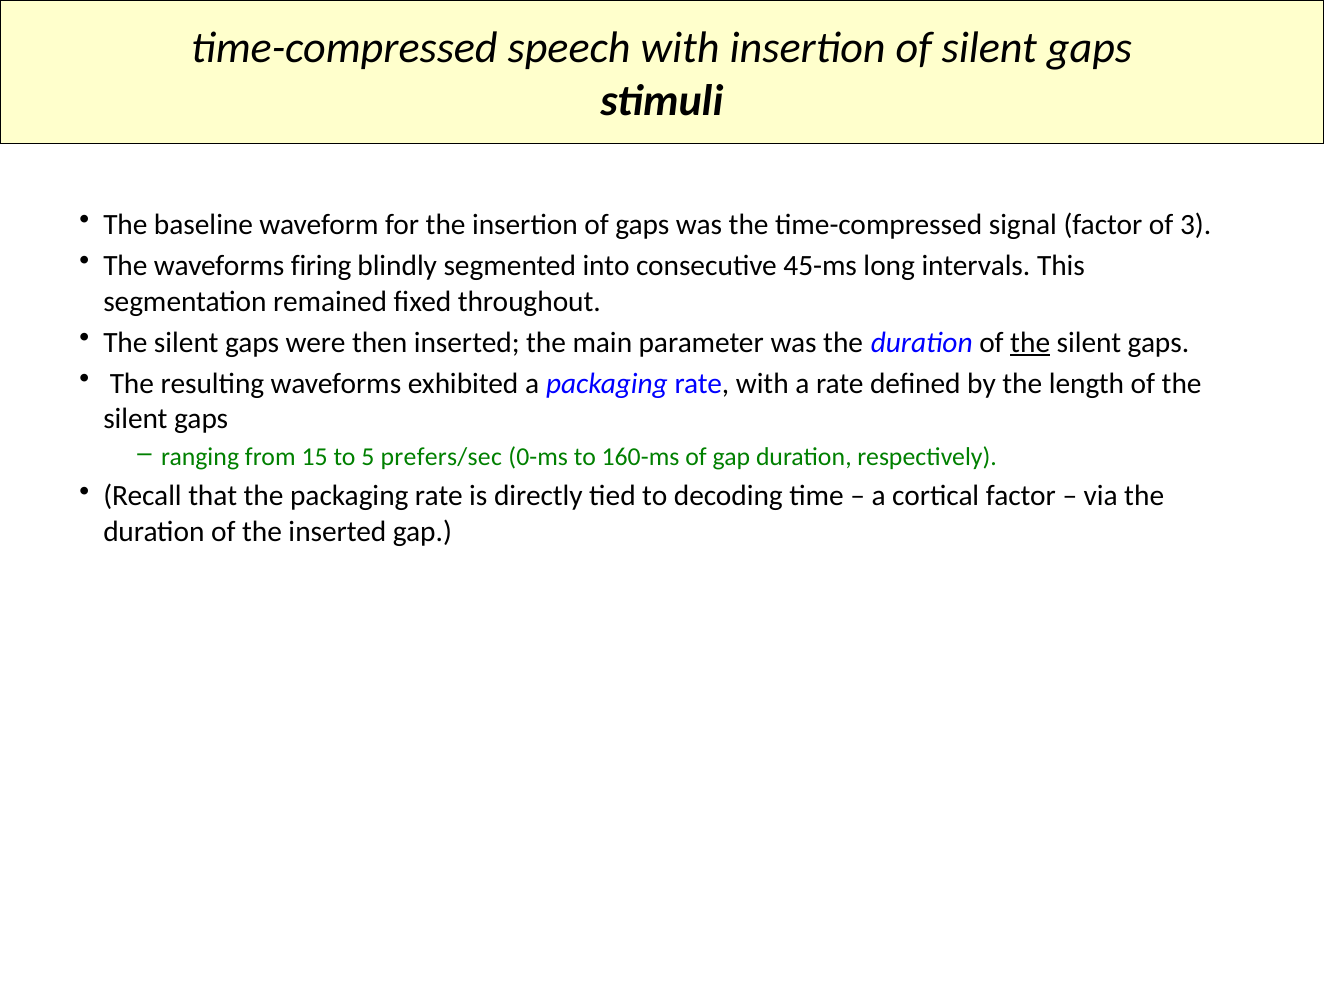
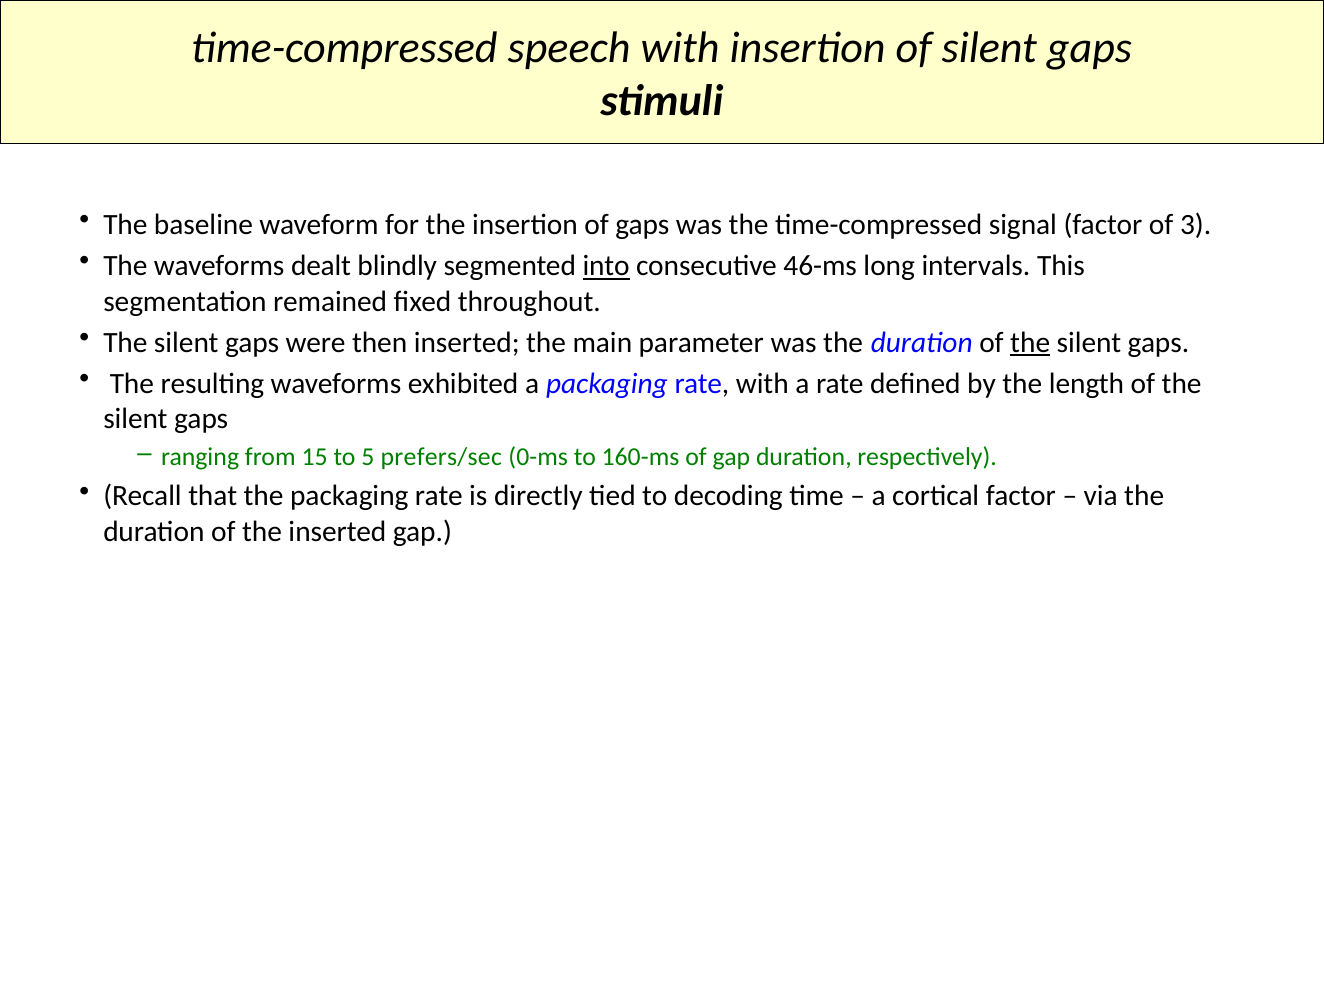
firing: firing -> dealt (321, 266)
into underline: none -> present (606, 266)
45-ms: 45-ms -> 46-ms (820, 266)
